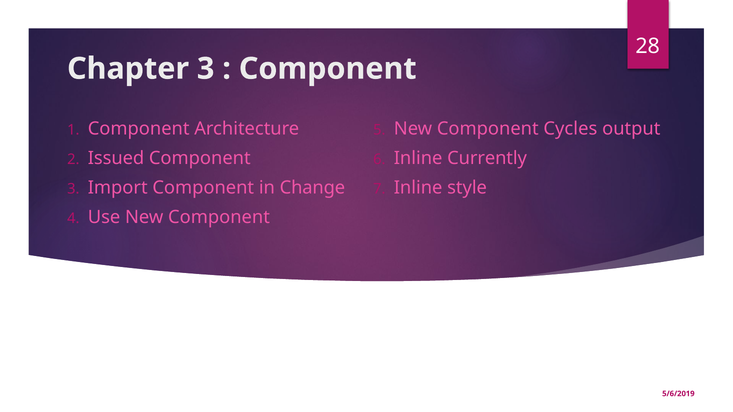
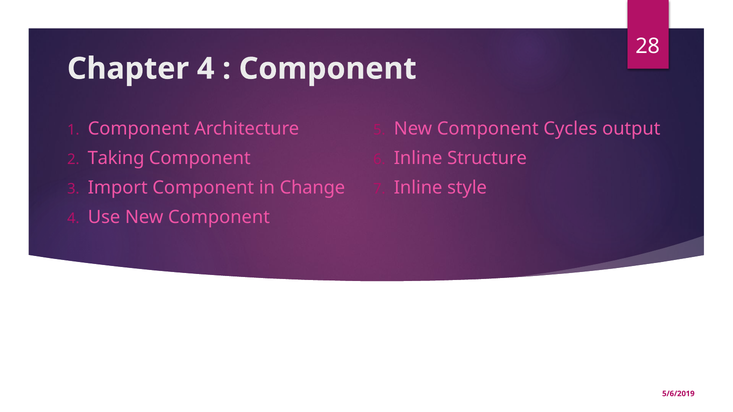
Chapter 3: 3 -> 4 (206, 69)
Issued: Issued -> Taking (116, 158)
Currently: Currently -> Structure (487, 158)
